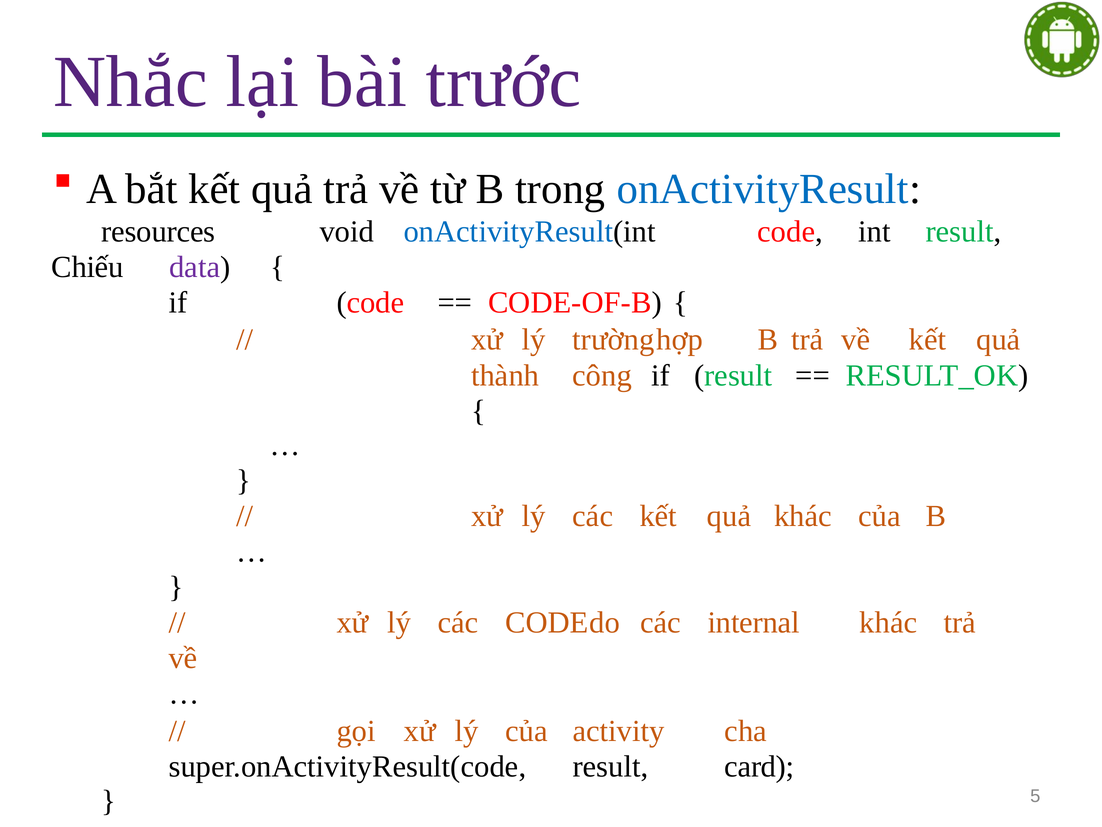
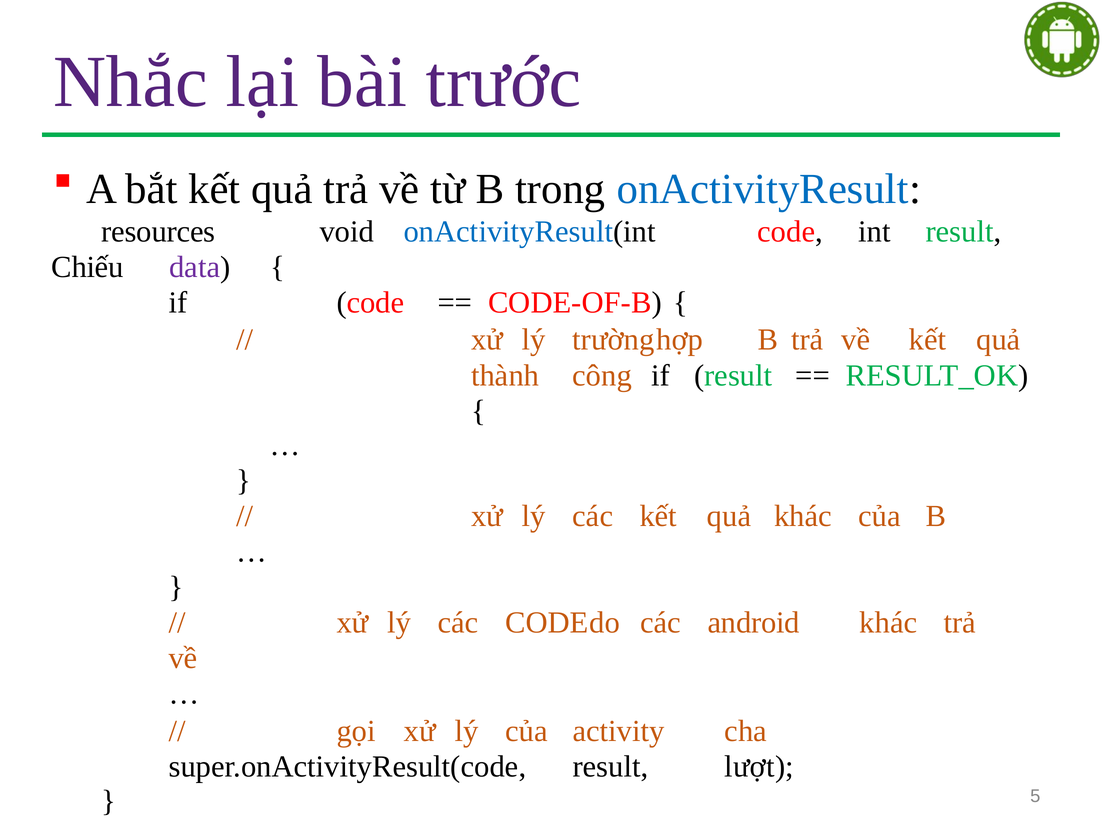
internal: internal -> android (754, 622)
card: card -> lượt (759, 766)
